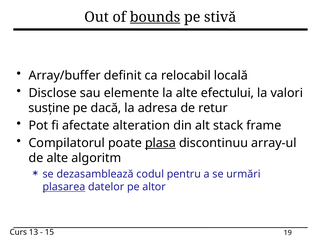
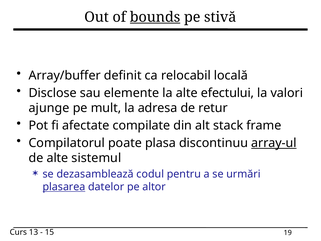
susține: susține -> ajunge (49, 108)
dacă: dacă -> mult (106, 108)
alteration: alteration -> compilate (141, 125)
plasa underline: present -> none (160, 143)
array-ul underline: none -> present (274, 143)
algoritm: algoritm -> sistemul (96, 158)
